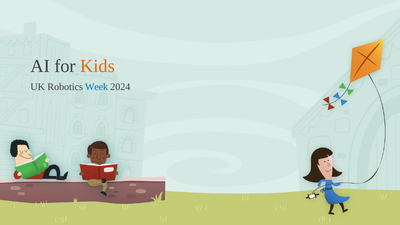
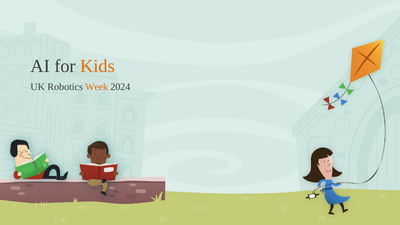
Week colour: blue -> orange (97, 87)
